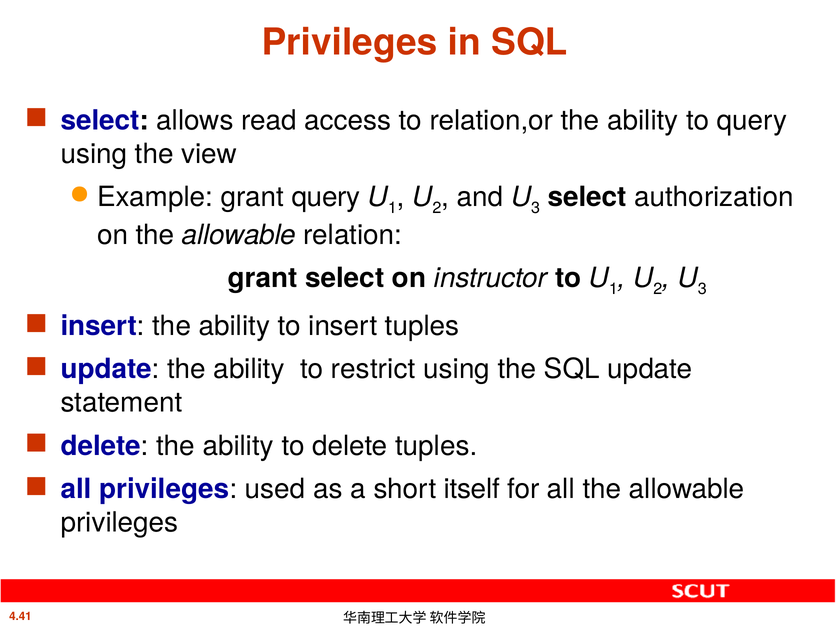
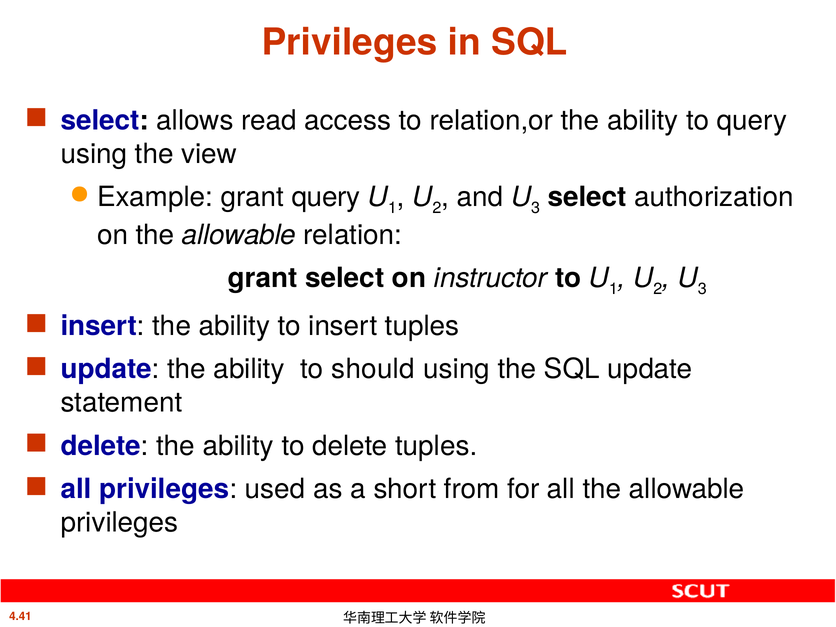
restrict: restrict -> should (373, 369)
itself: itself -> from (472, 489)
